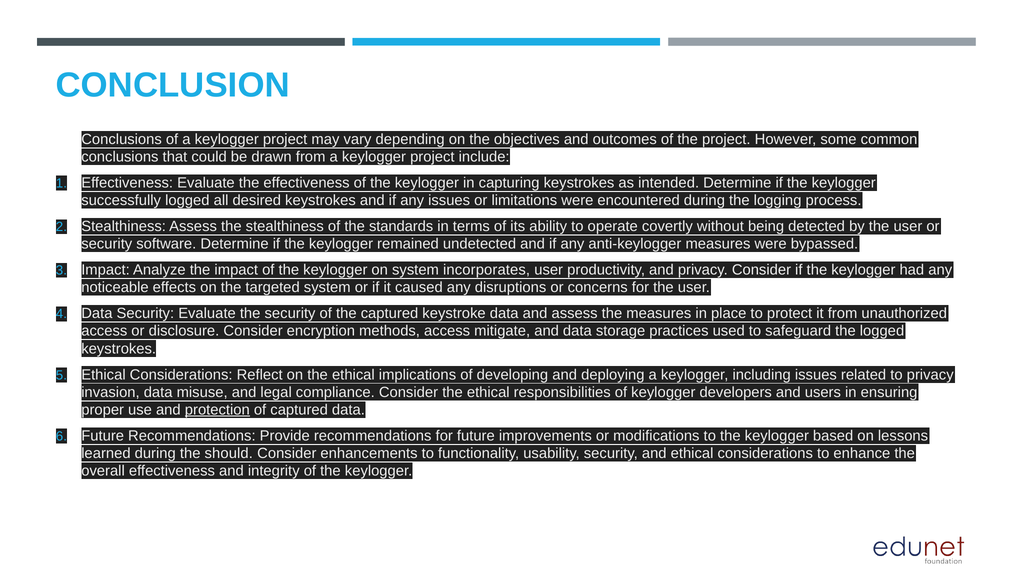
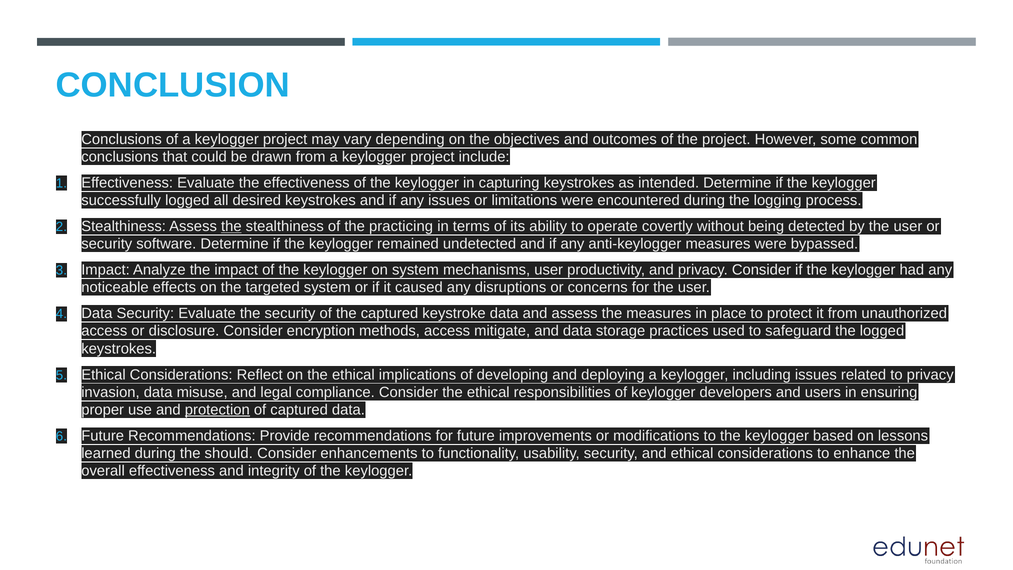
the underline: none -> present (231, 226)
standards: standards -> practicing (401, 226)
incorporates: incorporates -> mechanisms (487, 270)
